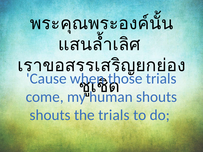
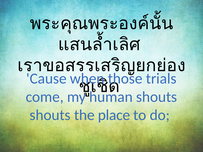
the trials: trials -> place (114, 115)
